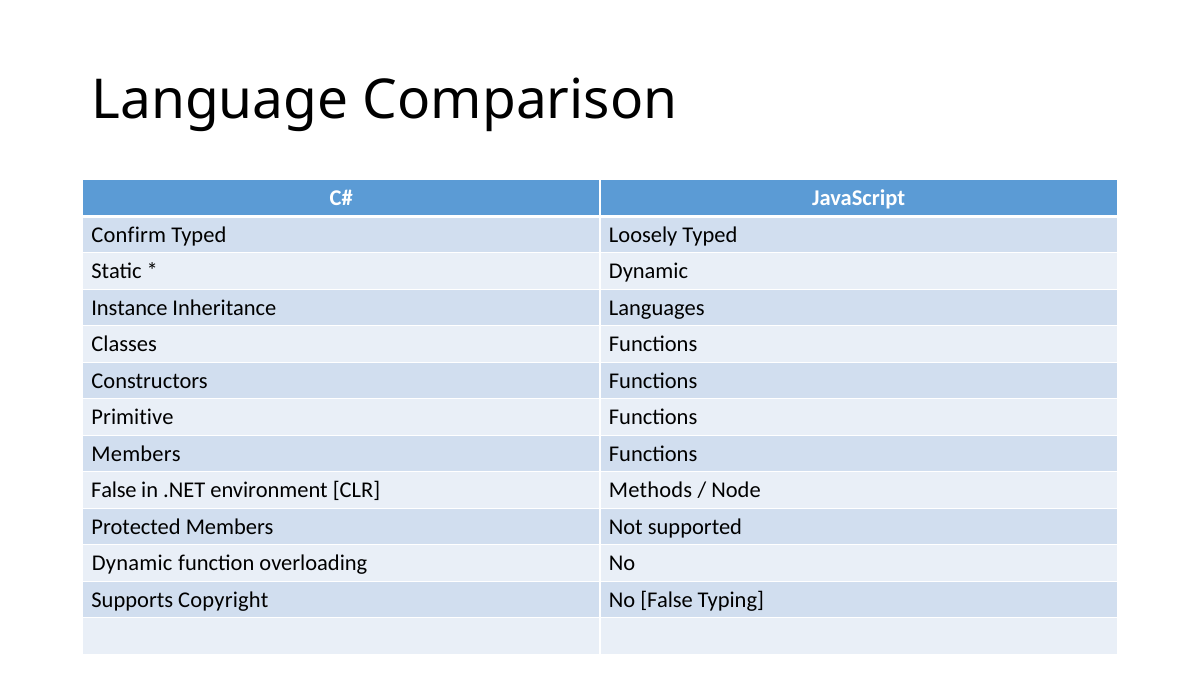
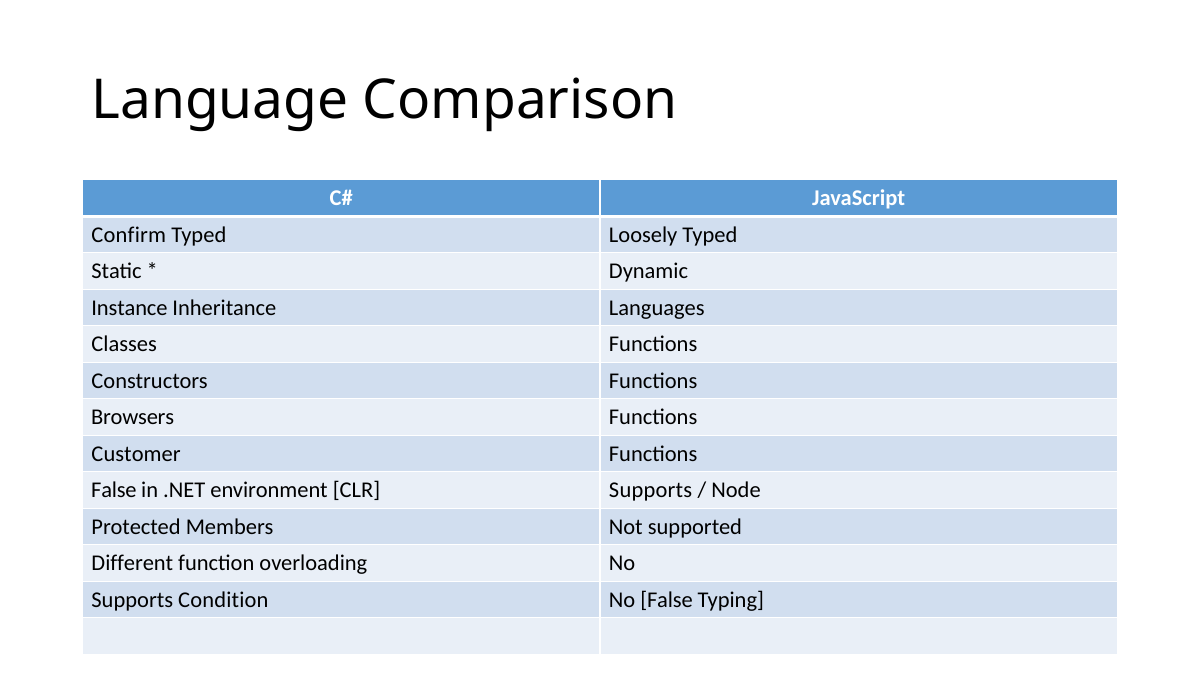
Primitive: Primitive -> Browsers (133, 417)
Members: Members -> Customer (136, 454)
CLR Methods: Methods -> Supports (651, 490)
Dynamic: Dynamic -> Different (132, 563)
Copyright: Copyright -> Condition (223, 600)
